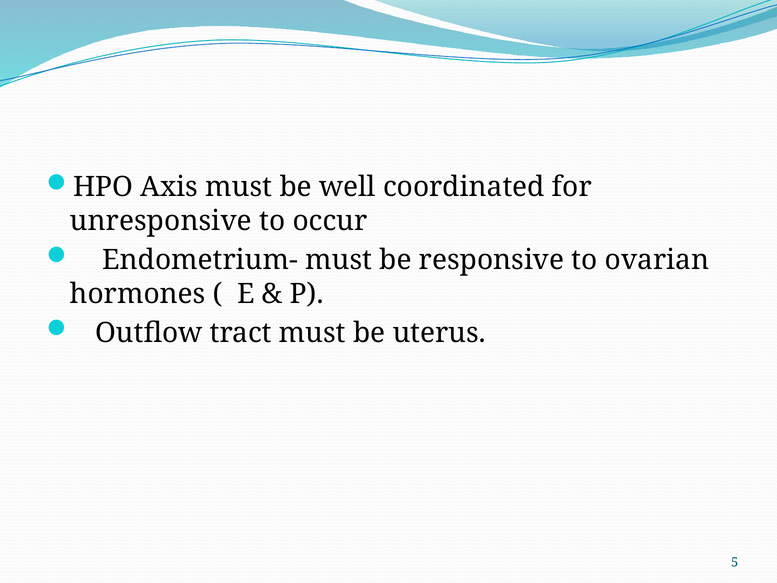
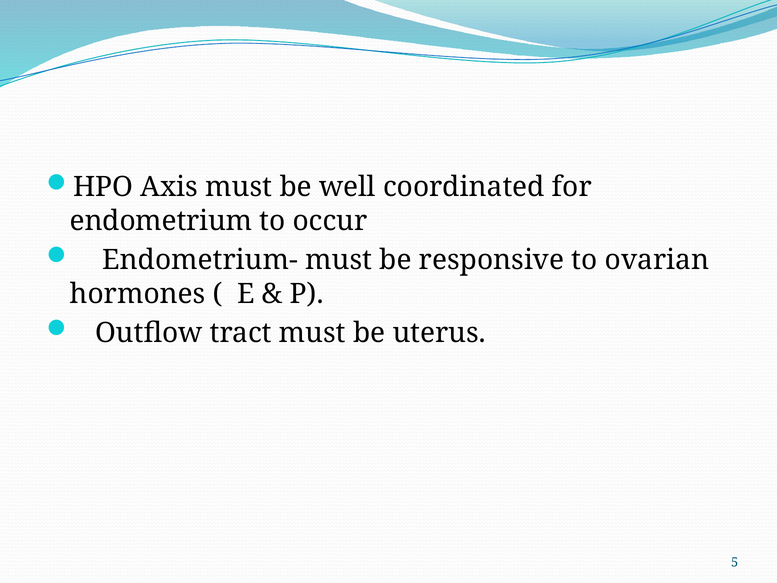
unresponsive: unresponsive -> endometrium (161, 221)
